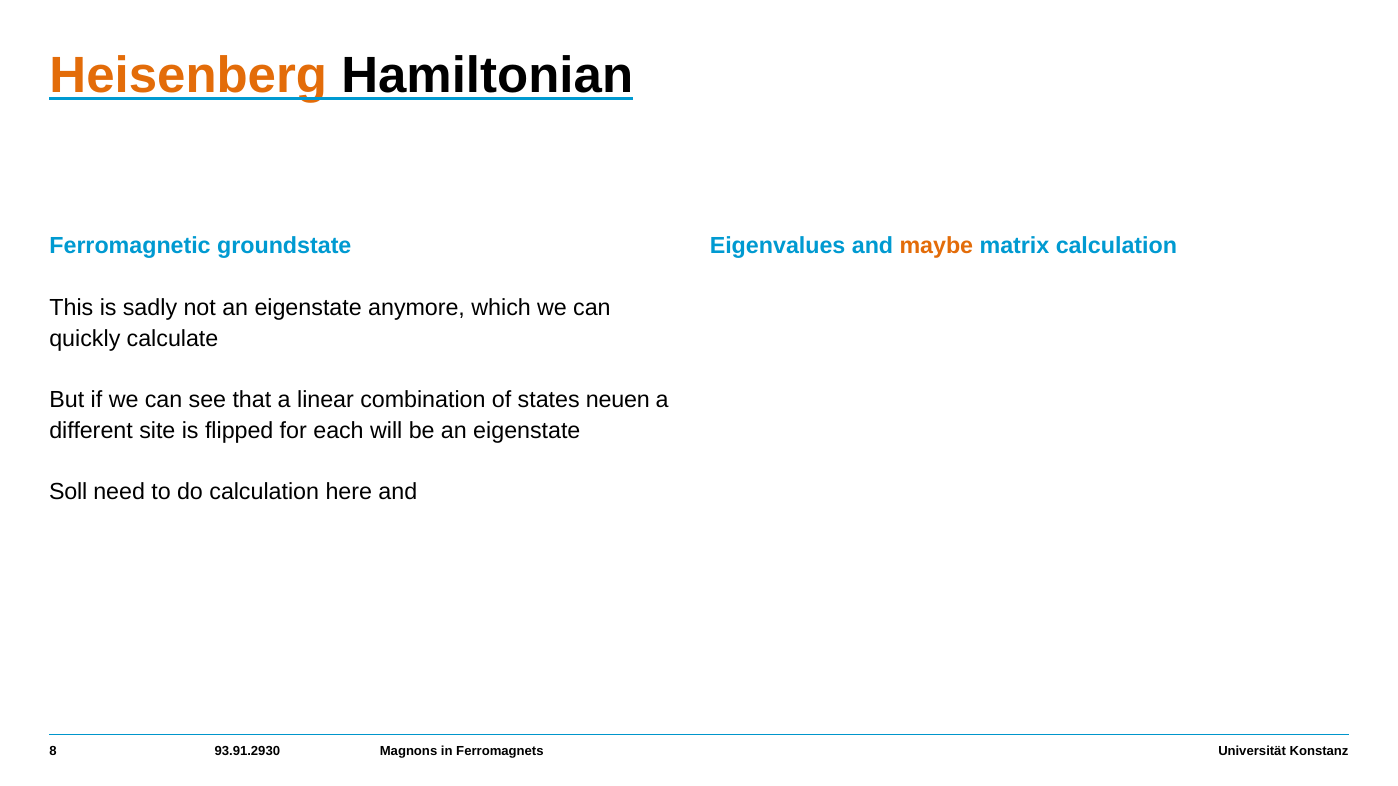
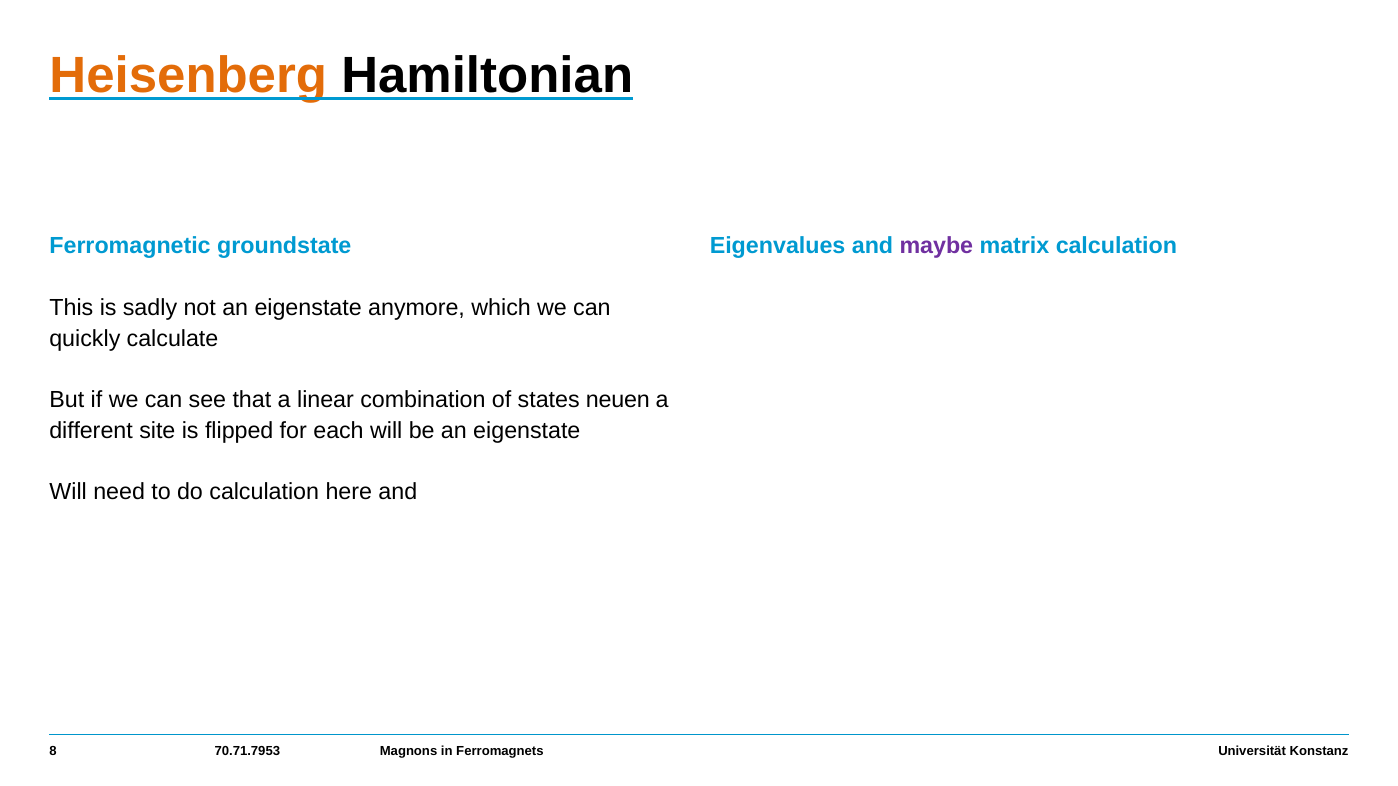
maybe colour: orange -> purple (936, 246)
Soll: Soll -> Will (68, 492)
93.91.2930: 93.91.2930 -> 70.71.7953 (247, 752)
